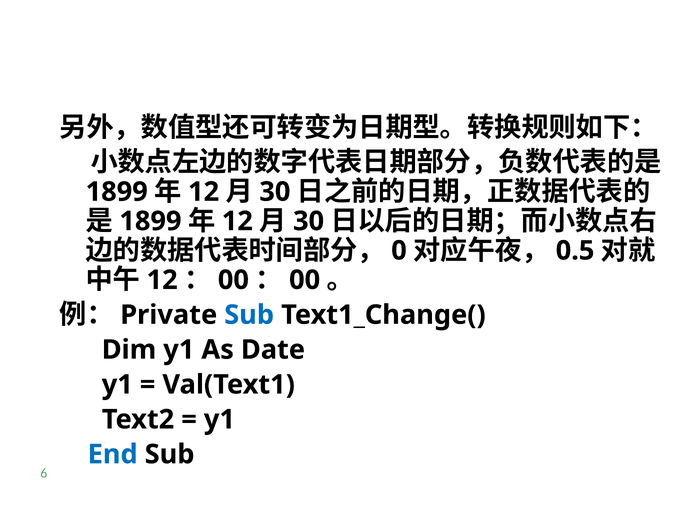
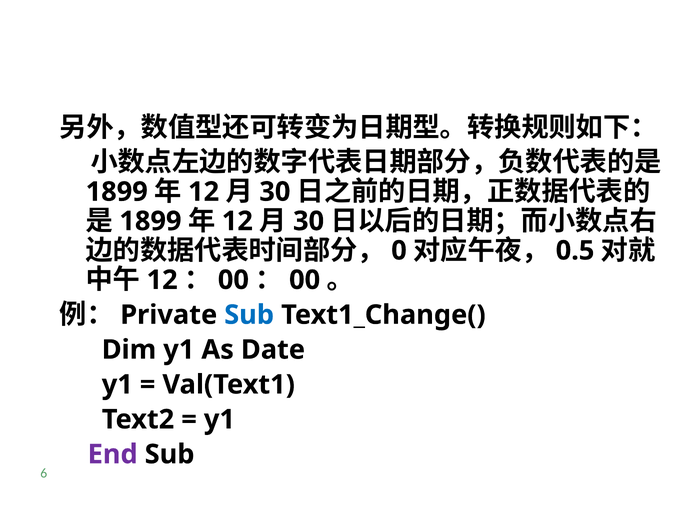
End colour: blue -> purple (113, 454)
